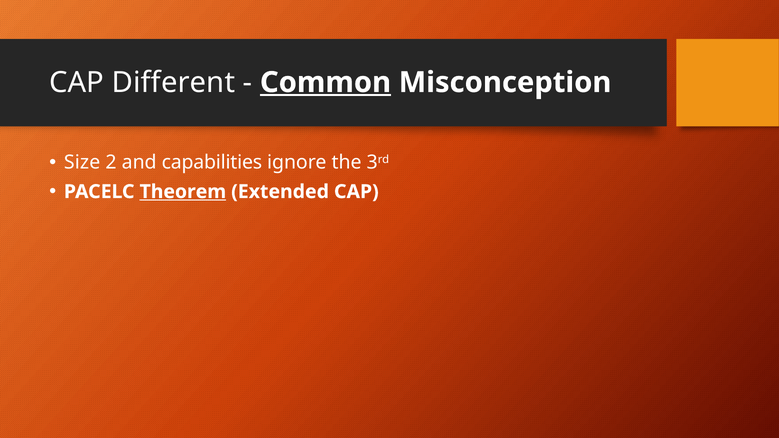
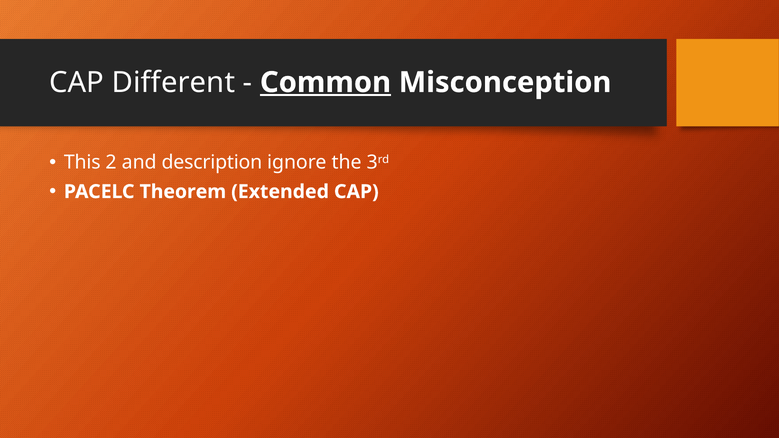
Size: Size -> This (82, 163)
capabilities: capabilities -> description (212, 163)
Theorem underline: present -> none (183, 192)
